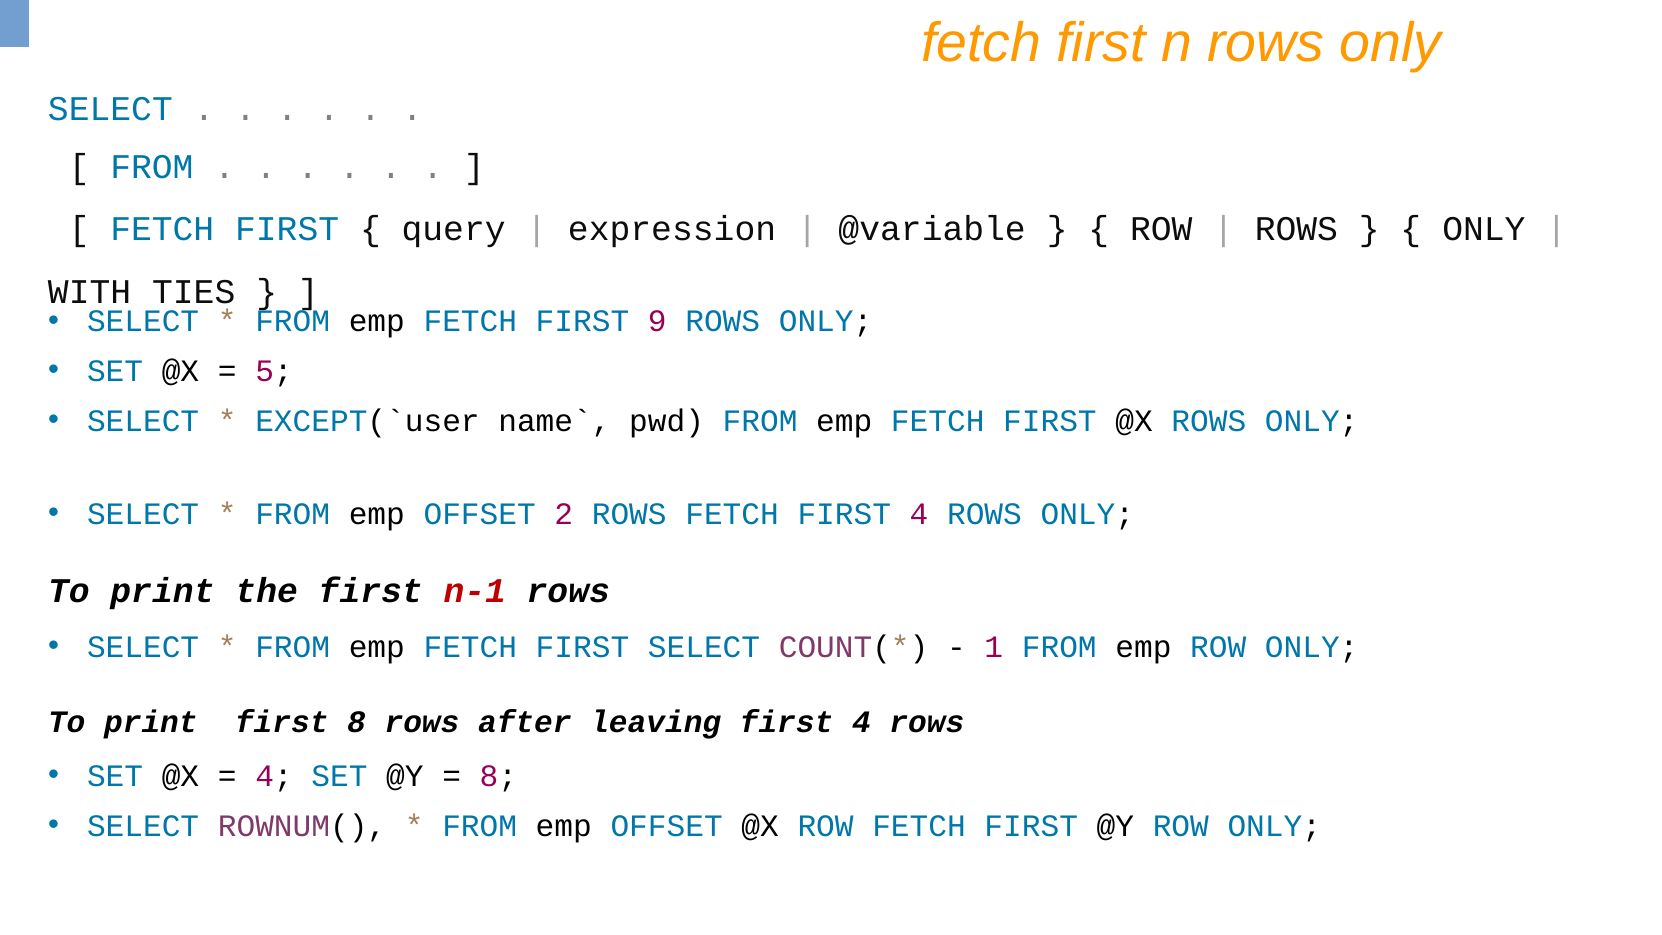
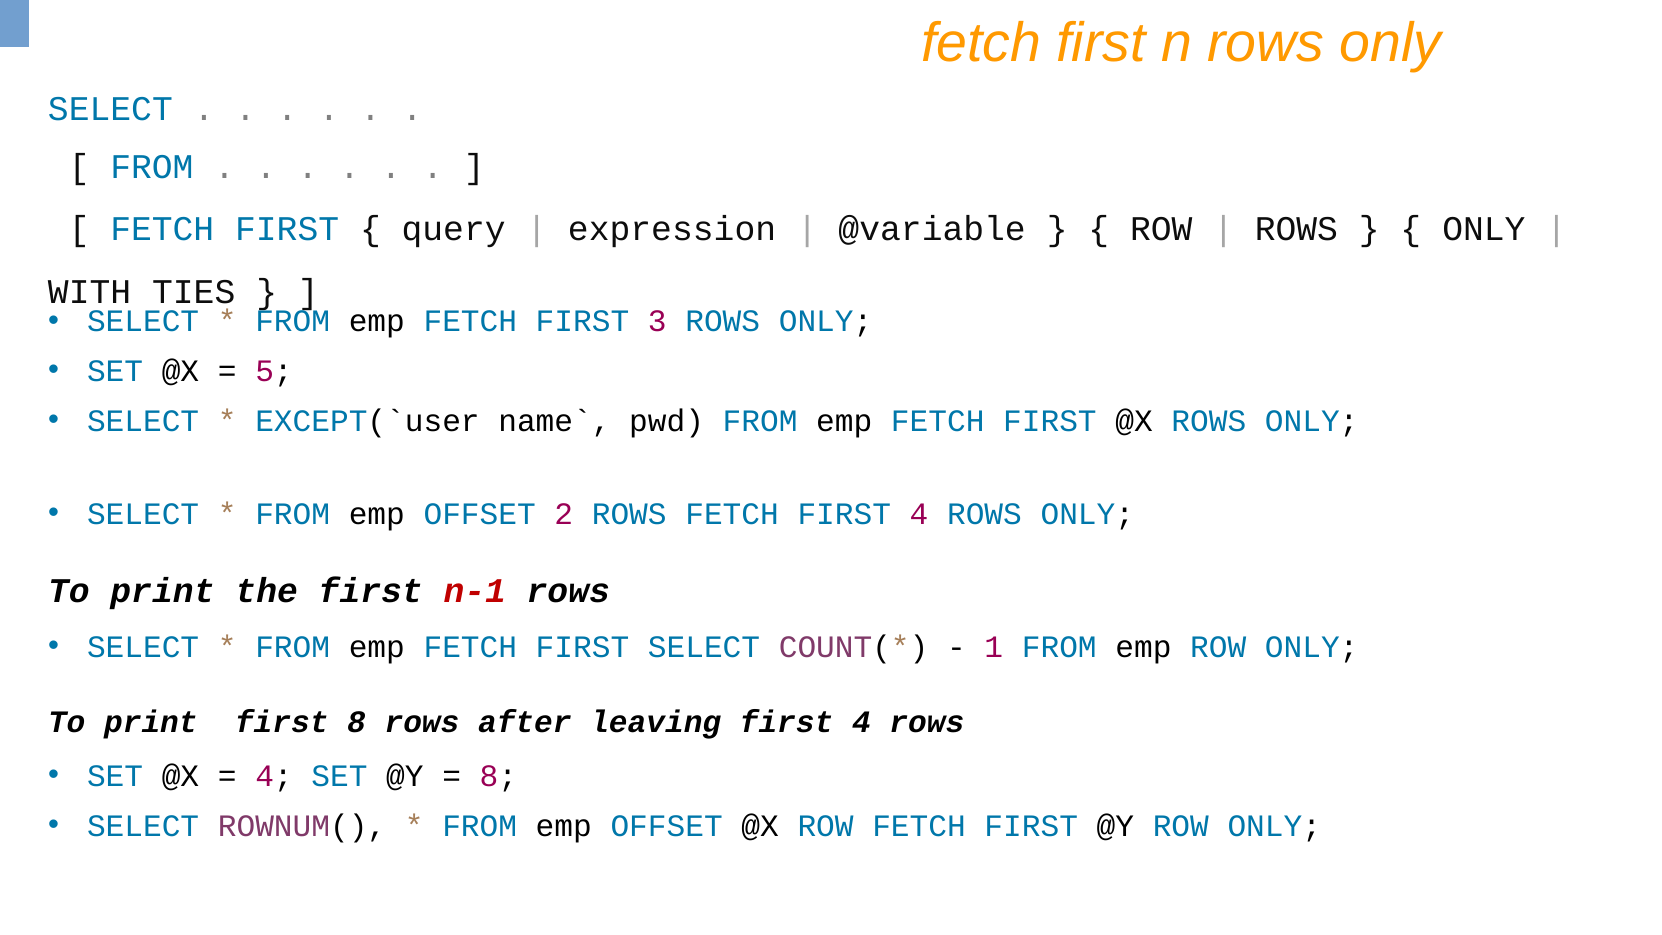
9: 9 -> 3 (657, 321)
